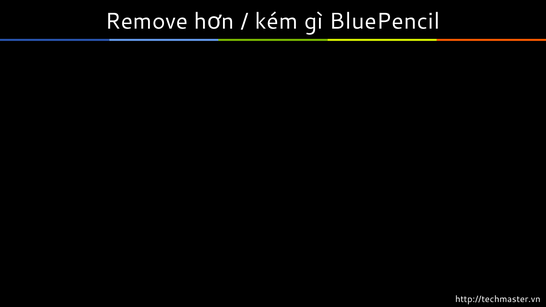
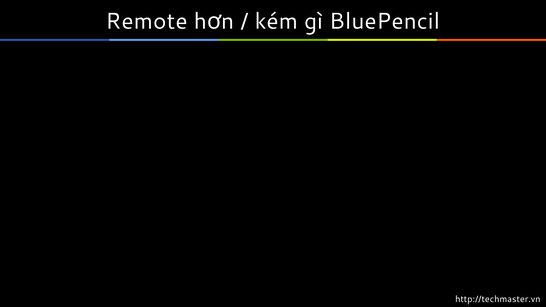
Remove: Remove -> Remote (147, 21)
